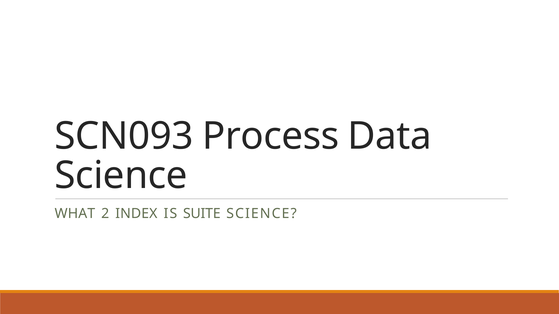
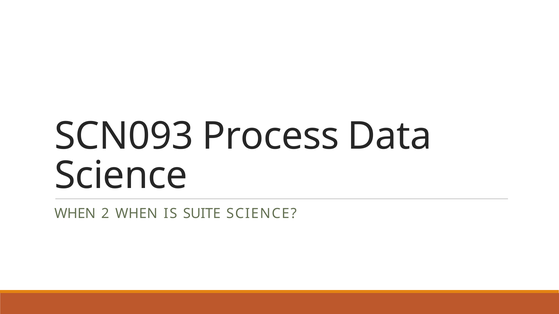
WHAT: WHAT -> WHEN (75, 214)
2 INDEX: INDEX -> WHEN (136, 214)
